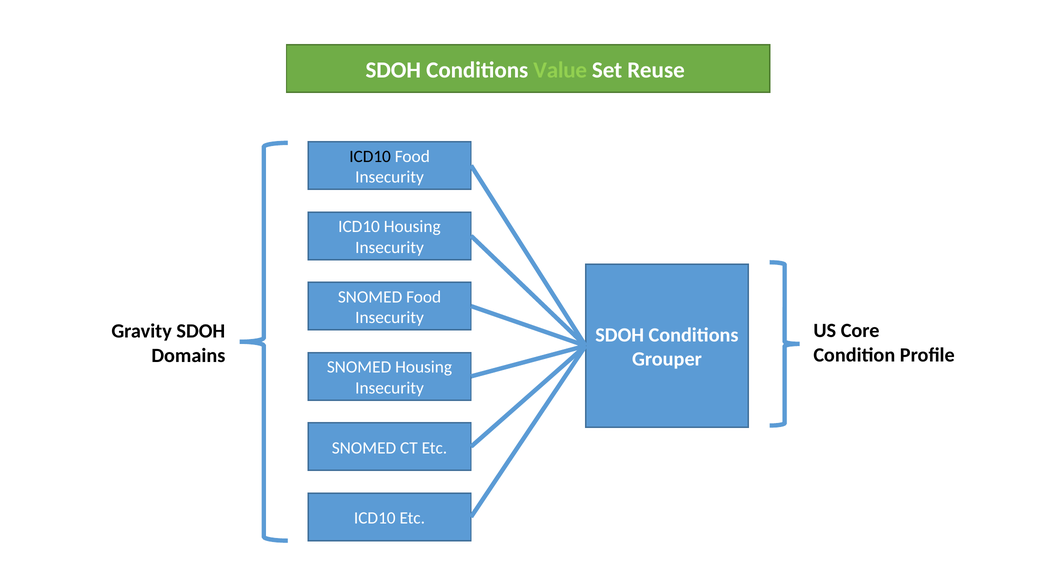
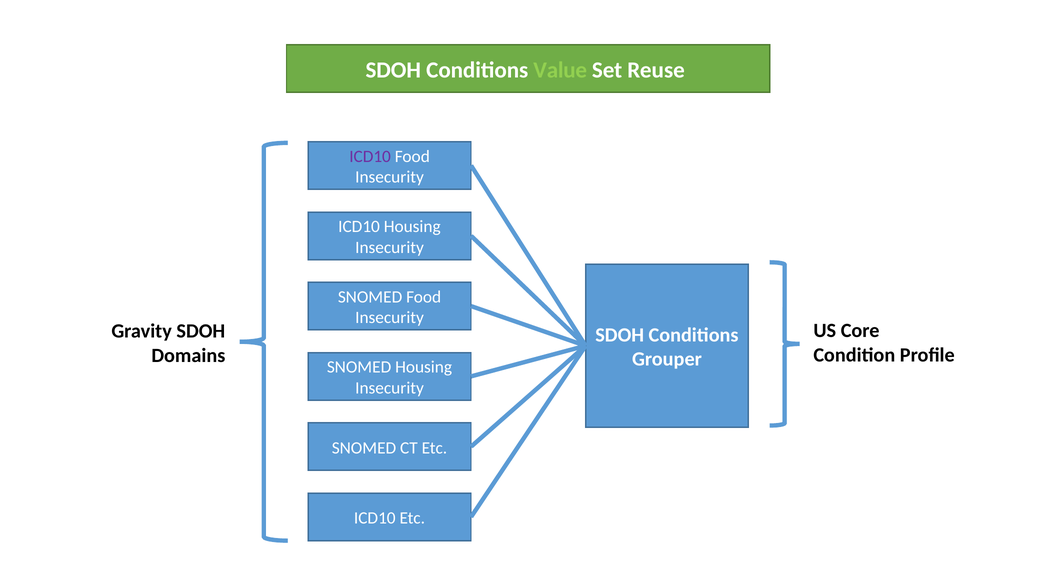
ICD10 colour: black -> purple (370, 156)
